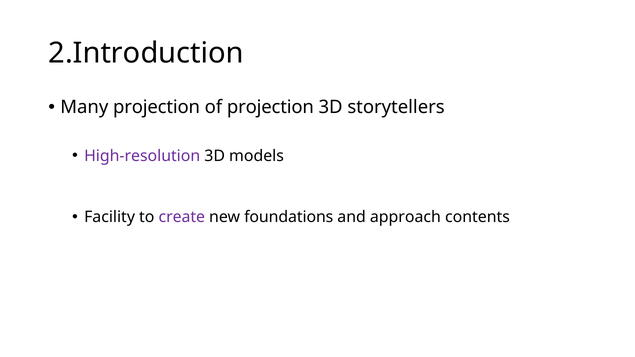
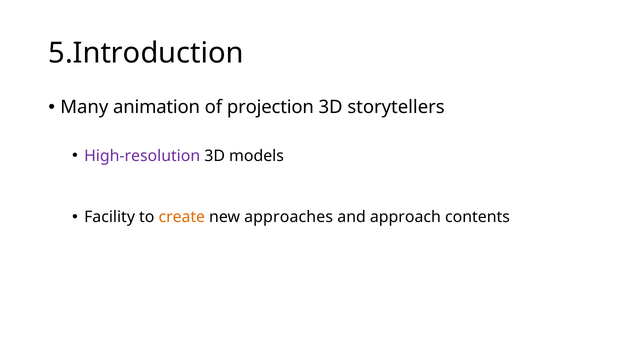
2.Introduction: 2.Introduction -> 5.Introduction (146, 53)
Many projection: projection -> animation (157, 107)
create colour: purple -> orange (182, 217)
foundations: foundations -> approaches (289, 217)
